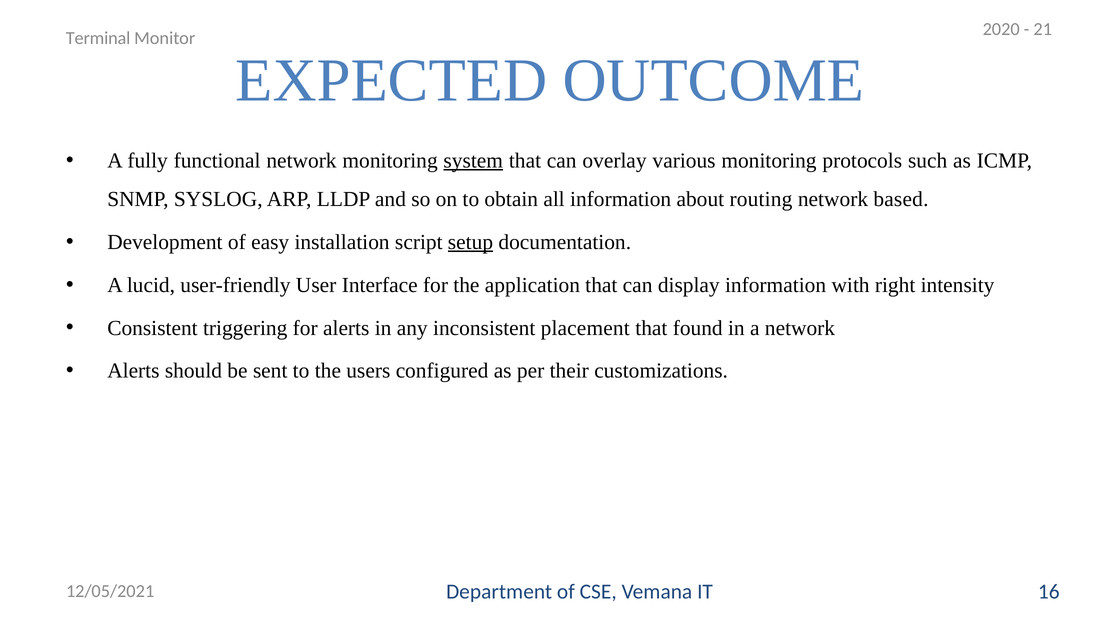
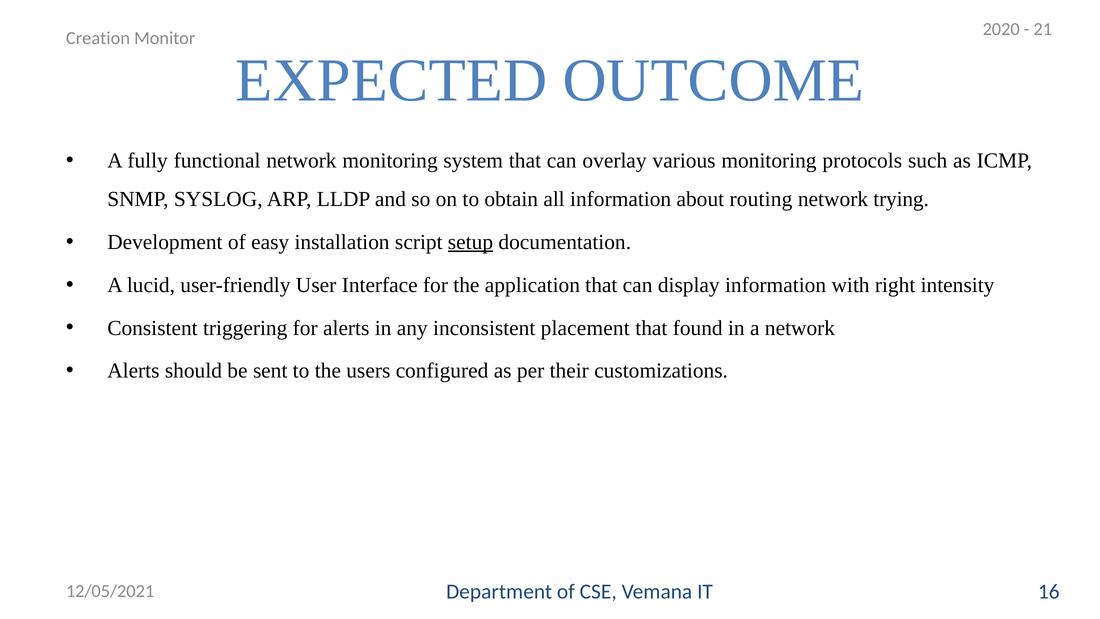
Terminal: Terminal -> Creation (98, 38)
system underline: present -> none (473, 161)
based: based -> trying (901, 199)
